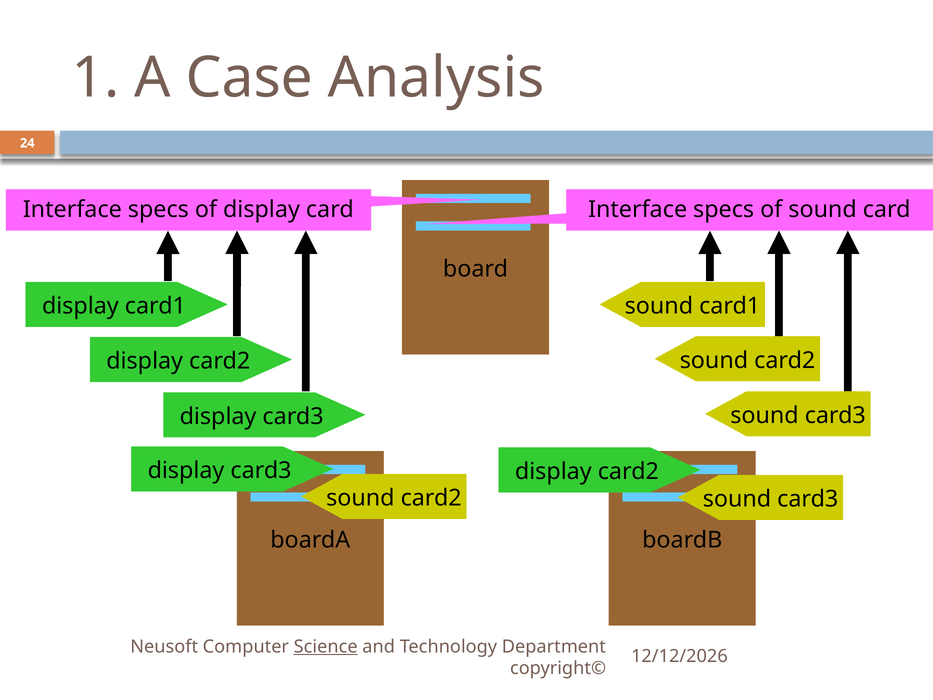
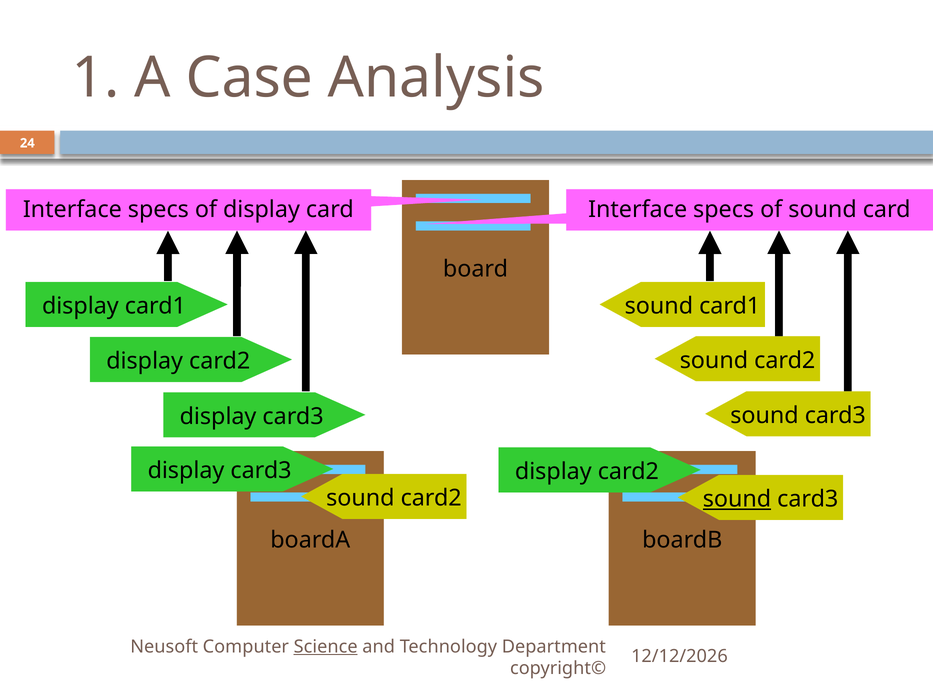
sound underline: none -> present (737, 499)
